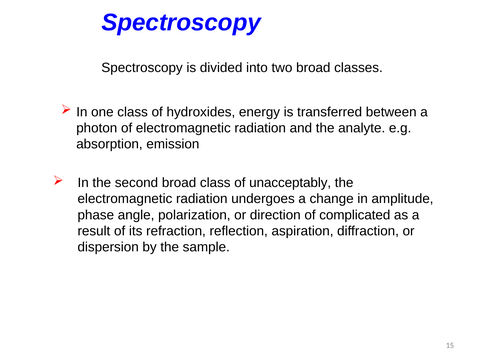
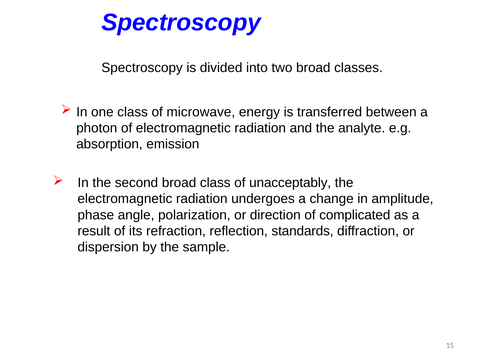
hydroxides: hydroxides -> microwave (201, 112)
aspiration: aspiration -> standards (303, 231)
